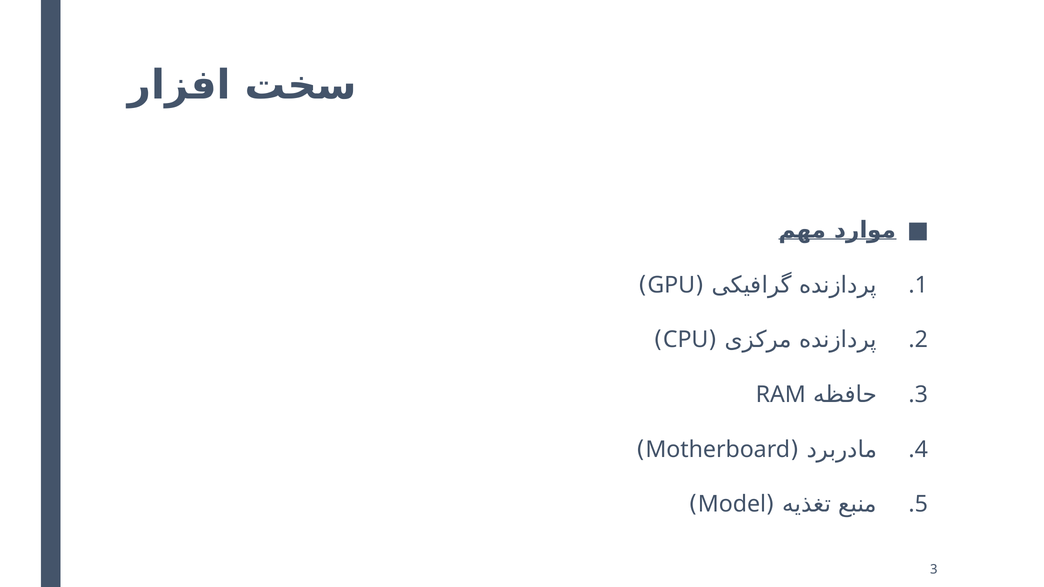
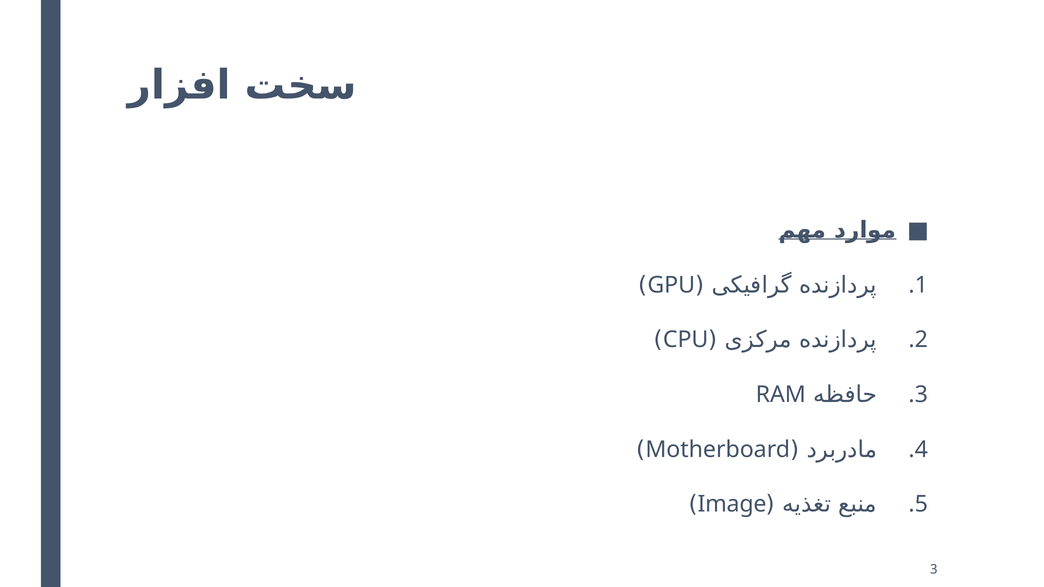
Model: Model -> Image (732, 504)
